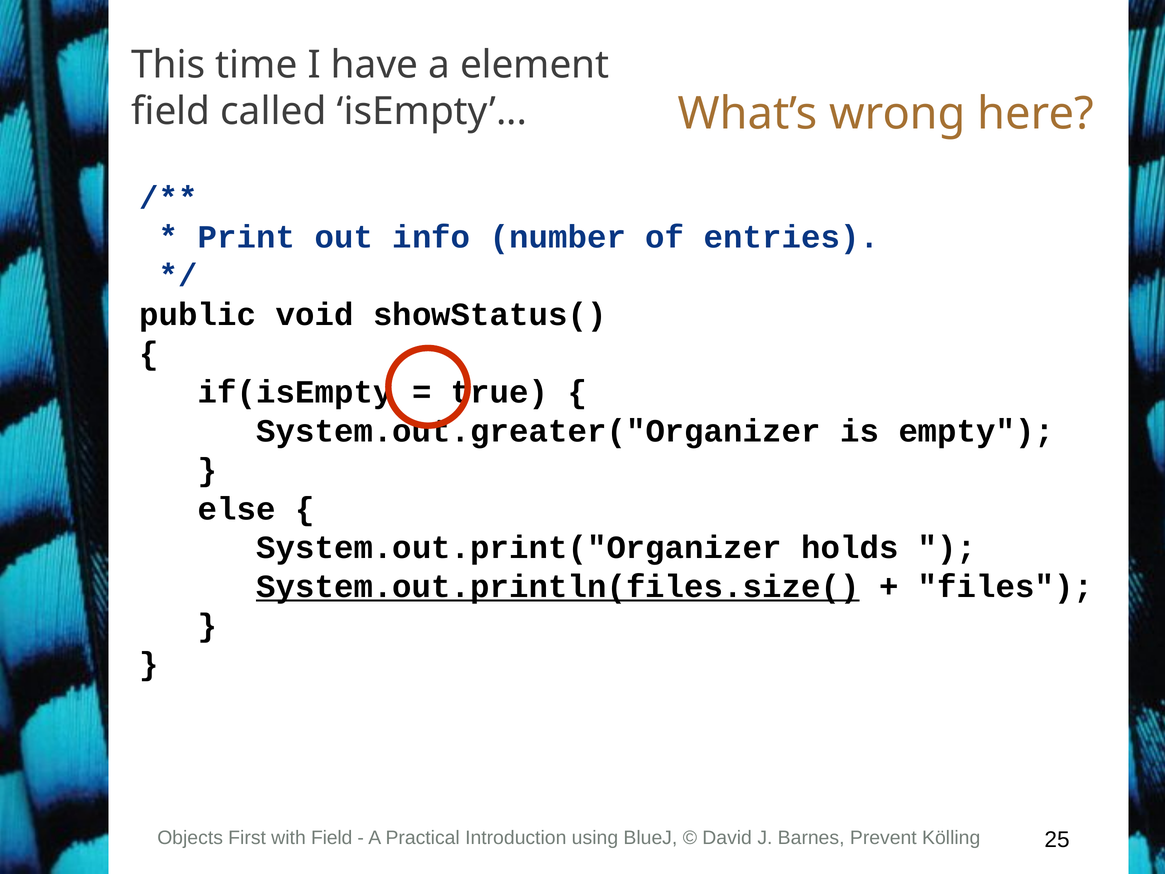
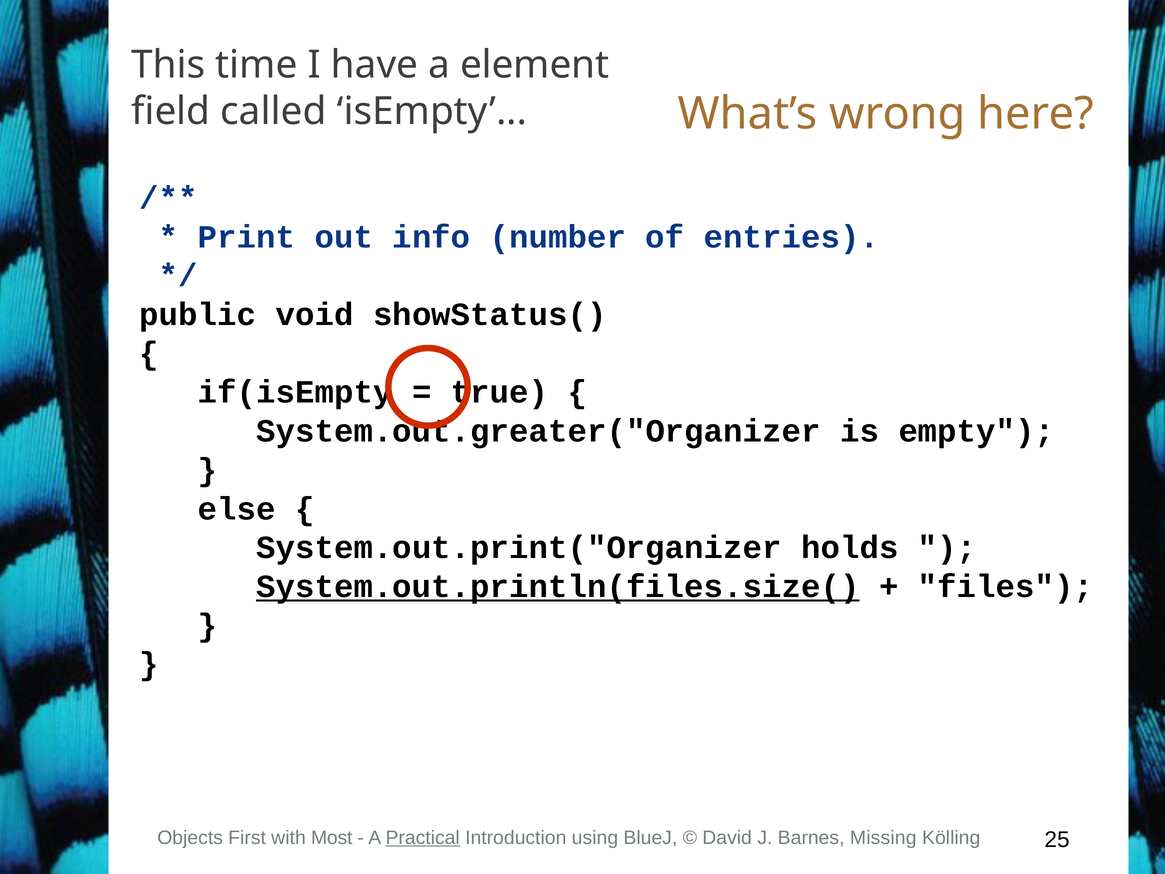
with Field: Field -> Most (332, 838)
Practical underline: none -> present (423, 838)
Prevent: Prevent -> Missing (883, 838)
